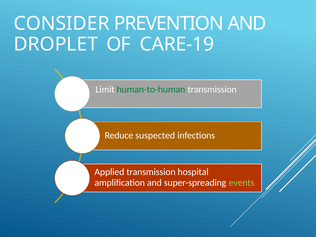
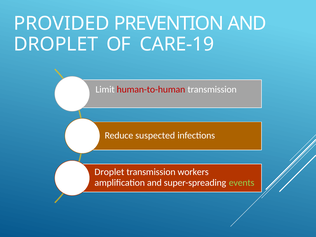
CONSIDER: CONSIDER -> PROVIDED (62, 23)
human-to-human colour: green -> red (151, 90)
Applied: Applied -> Droplet (109, 172)
hospital: hospital -> workers (193, 172)
